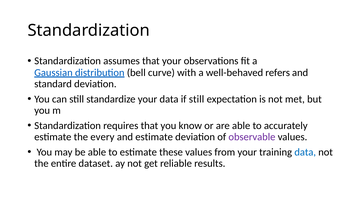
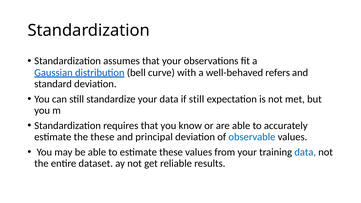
the every: every -> these (102, 137)
and estimate: estimate -> principal (154, 137)
observable colour: purple -> blue (252, 137)
